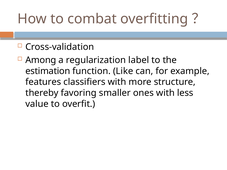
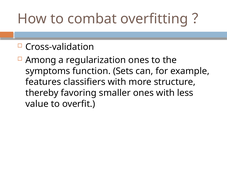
regularization label: label -> ones (139, 60)
estimation: estimation -> symptoms (48, 71)
Like: Like -> Sets (123, 71)
